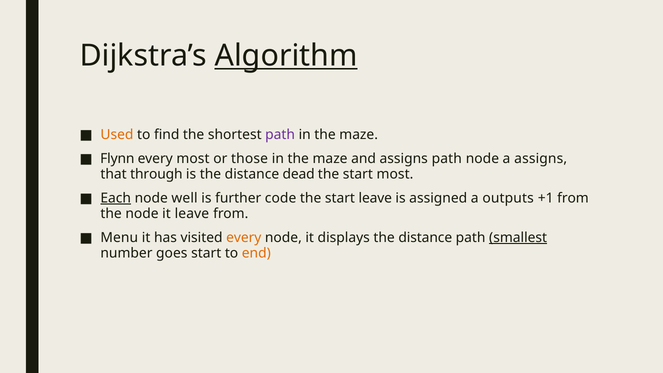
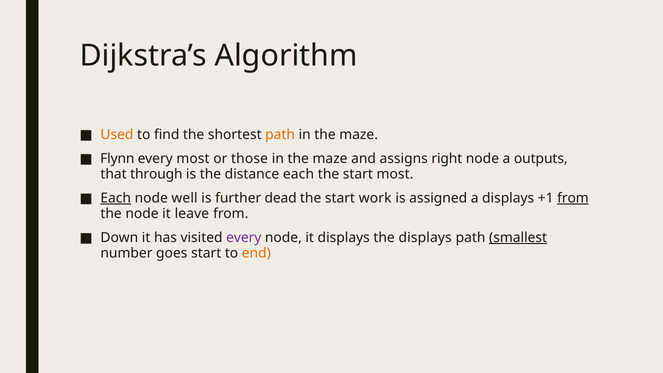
Algorithm underline: present -> none (286, 56)
path colour: purple -> orange (280, 135)
assigns path: path -> right (447, 159)
a assigns: assigns -> outputs (541, 159)
distance dead: dead -> each (298, 174)
code: code -> dead (281, 198)
start leave: leave -> work (375, 198)
a outputs: outputs -> displays (508, 198)
from underline: none -> present (573, 198)
Menu: Menu -> Down (119, 238)
every colour: orange -> purple (244, 238)
displays the distance: distance -> displays (425, 238)
